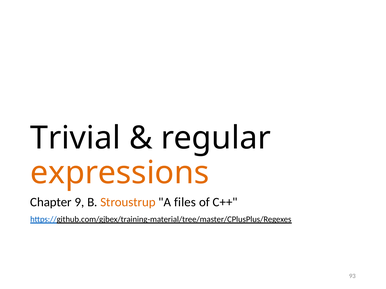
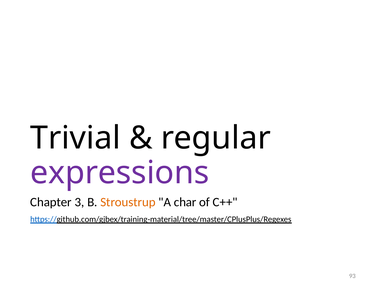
expressions colour: orange -> purple (120, 173)
9: 9 -> 3 (79, 203)
files: files -> char (185, 203)
